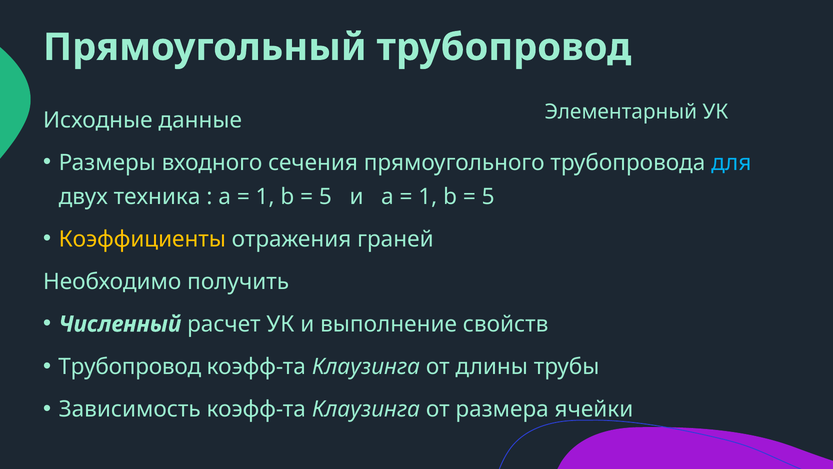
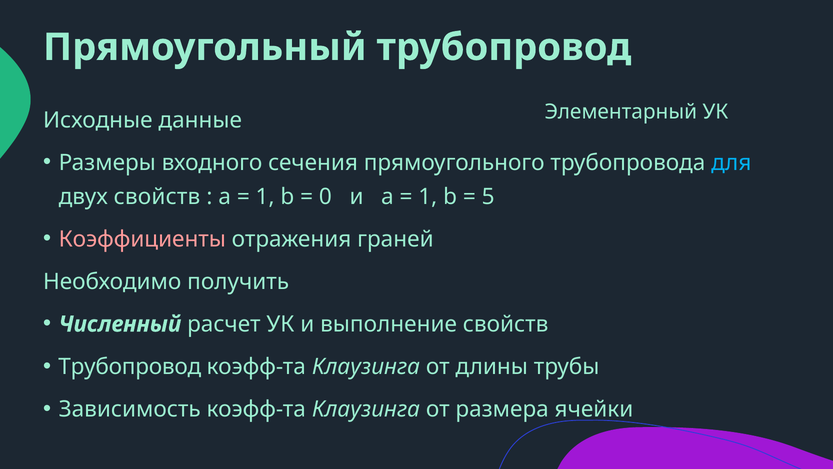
двух техника: техника -> свойств (157, 196)
5: 5 -> 0 (325, 196)
Коэффициенты colour: yellow -> pink (142, 239)
